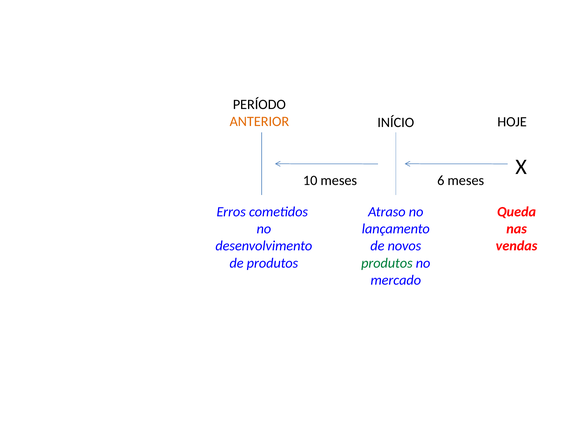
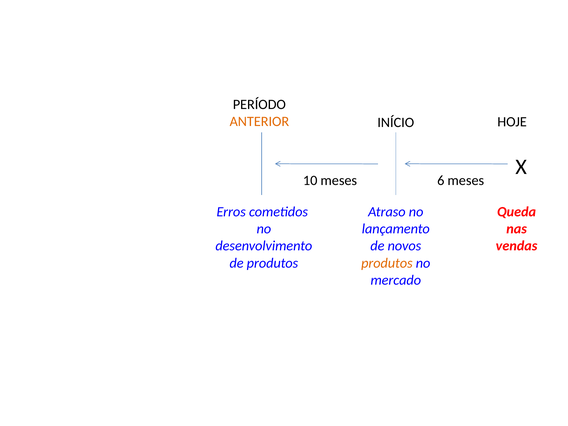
produtos colour: green -> orange (387, 263)
